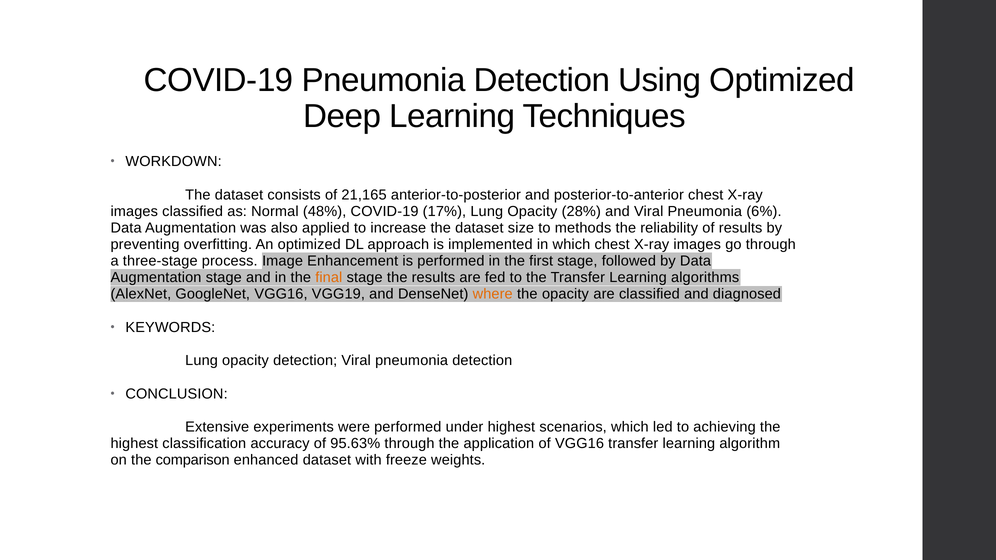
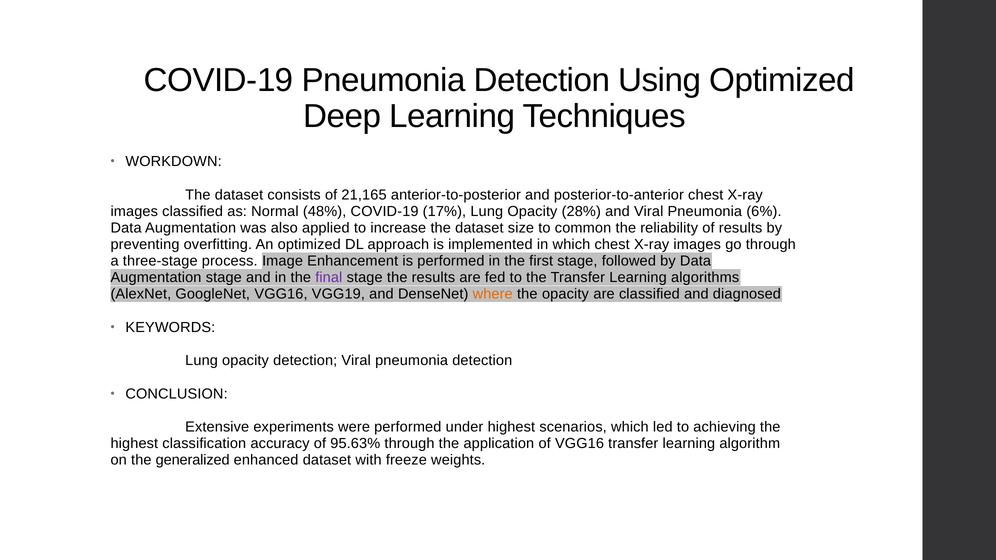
methods: methods -> common (583, 228)
final colour: orange -> purple (329, 278)
comparison: comparison -> generalized (193, 460)
